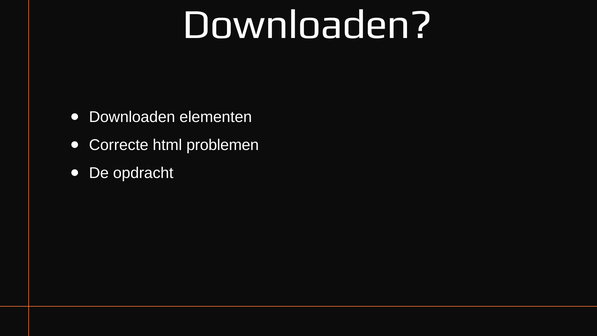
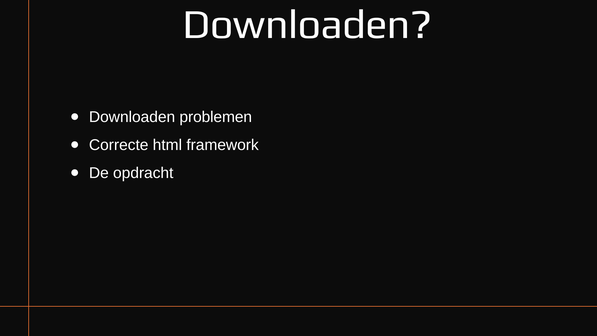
elementen: elementen -> problemen (216, 117)
problemen: problemen -> framework (223, 145)
